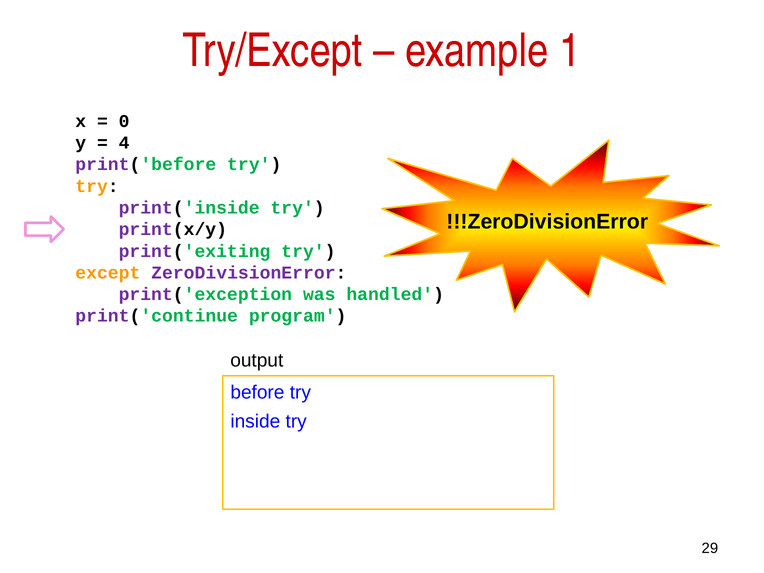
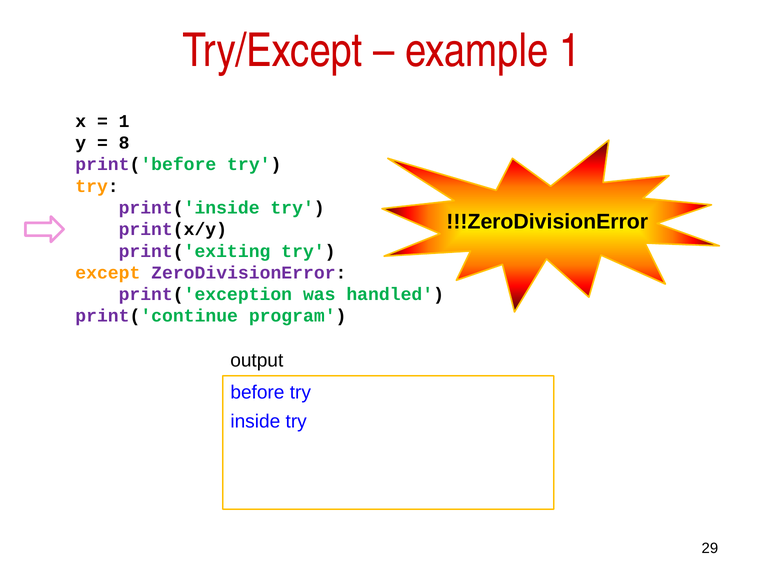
0: 0 -> 1 (124, 121)
4: 4 -> 8 (124, 143)
